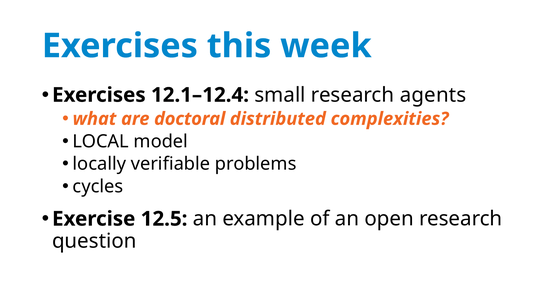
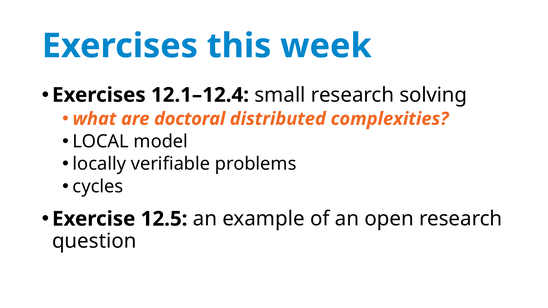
agents: agents -> solving (433, 95)
